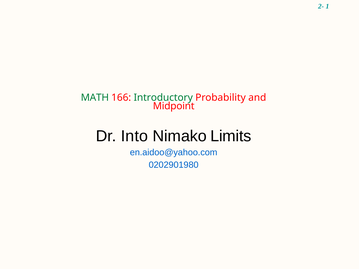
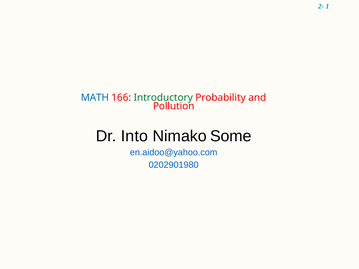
MATH colour: green -> blue (95, 98)
Midpoint: Midpoint -> Pollution (174, 106)
Limits: Limits -> Some (231, 136)
